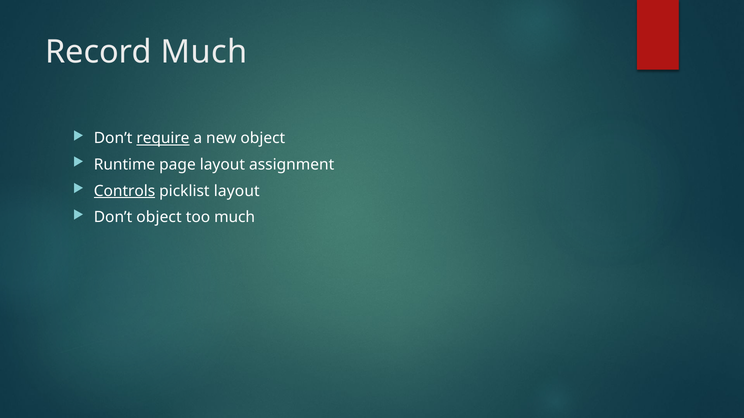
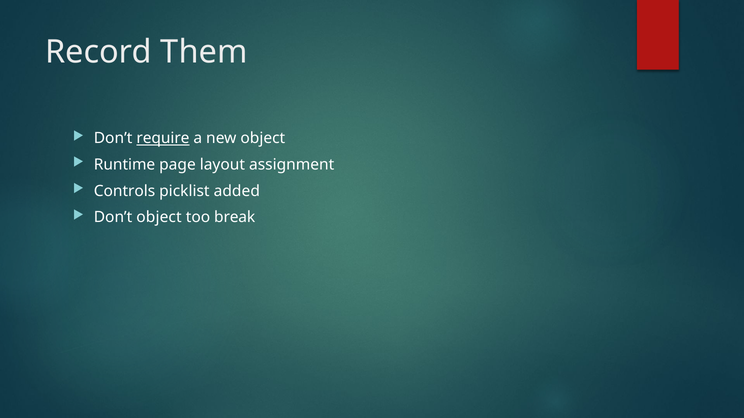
Record Much: Much -> Them (204, 52)
Controls underline: present -> none (125, 191)
picklist layout: layout -> added (237, 191)
too much: much -> break (235, 218)
